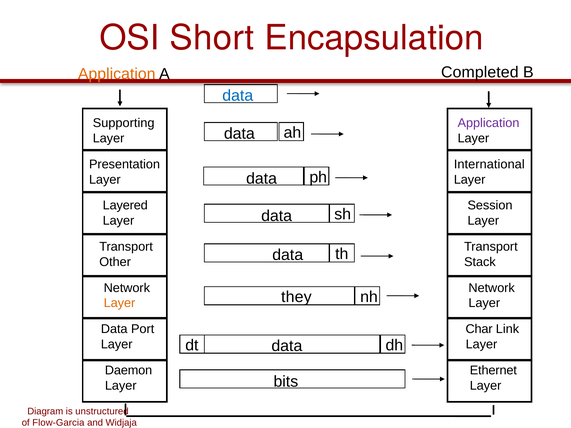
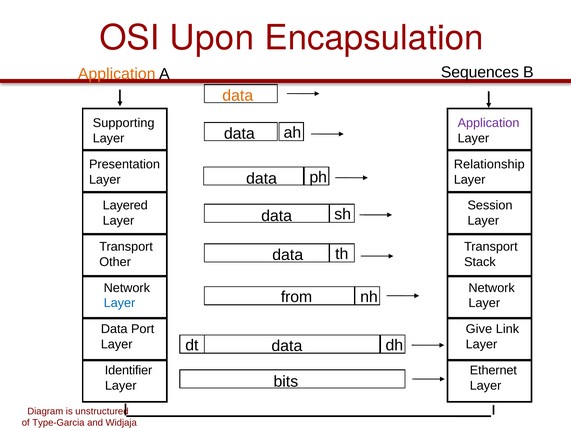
Short: Short -> Upon (212, 38)
Completed: Completed -> Sequences (480, 72)
data colour: blue -> orange (238, 96)
International: International -> Relationship (489, 164)
they: they -> from (297, 297)
Layer colour: orange -> blue (119, 303)
Char: Char -> Give (479, 329)
Daemon: Daemon -> Identifier (129, 371)
Flow-Garcia: Flow-Garcia -> Type-Garcia (58, 423)
